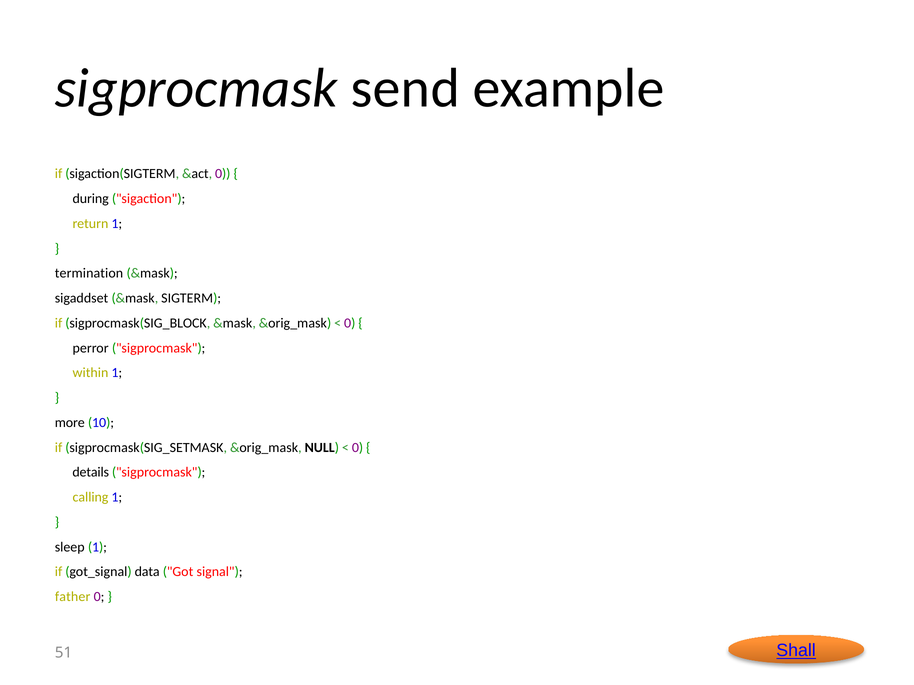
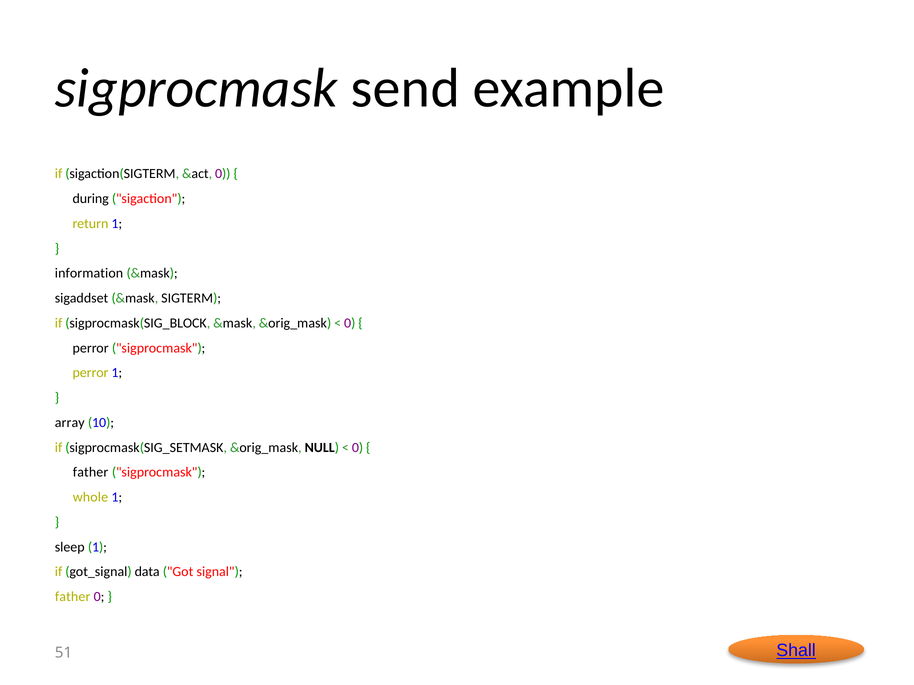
termination: termination -> information (89, 273)
within: within -> perror (91, 373)
more: more -> array (70, 423)
details: details -> father (91, 473)
calling: calling -> whole (90, 498)
